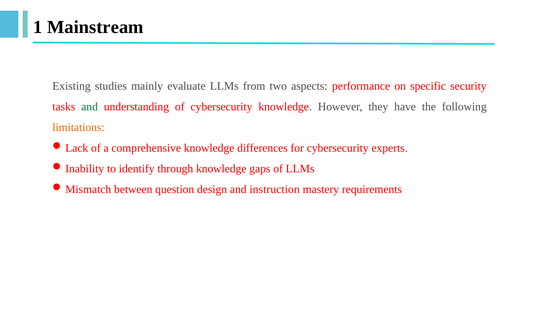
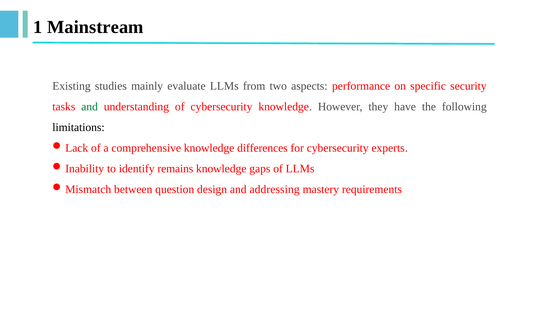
limitations colour: orange -> black (78, 127)
through: through -> remains (175, 169)
instruction: instruction -> addressing (275, 189)
